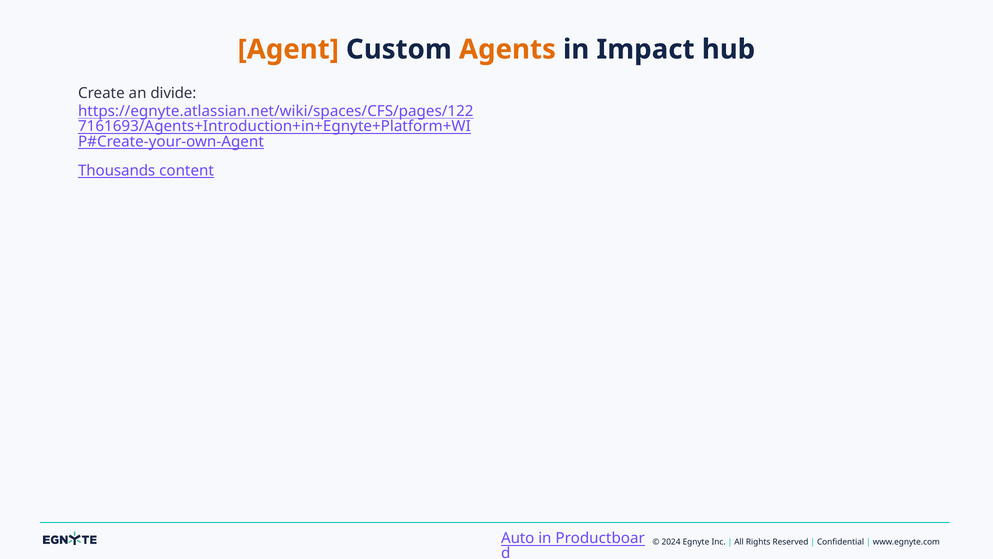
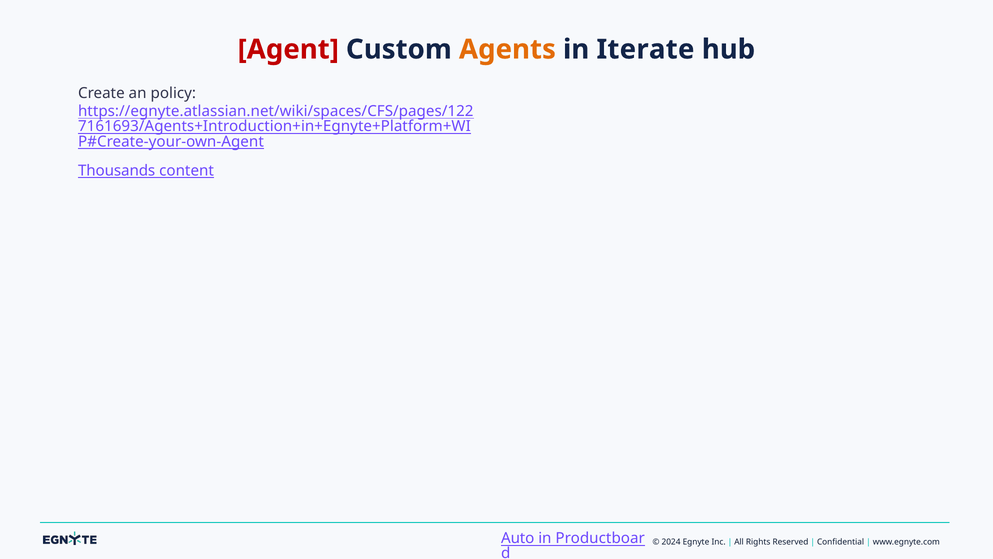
Agent colour: orange -> red (288, 49)
Impact: Impact -> Iterate (645, 49)
divide: divide -> policy (173, 93)
